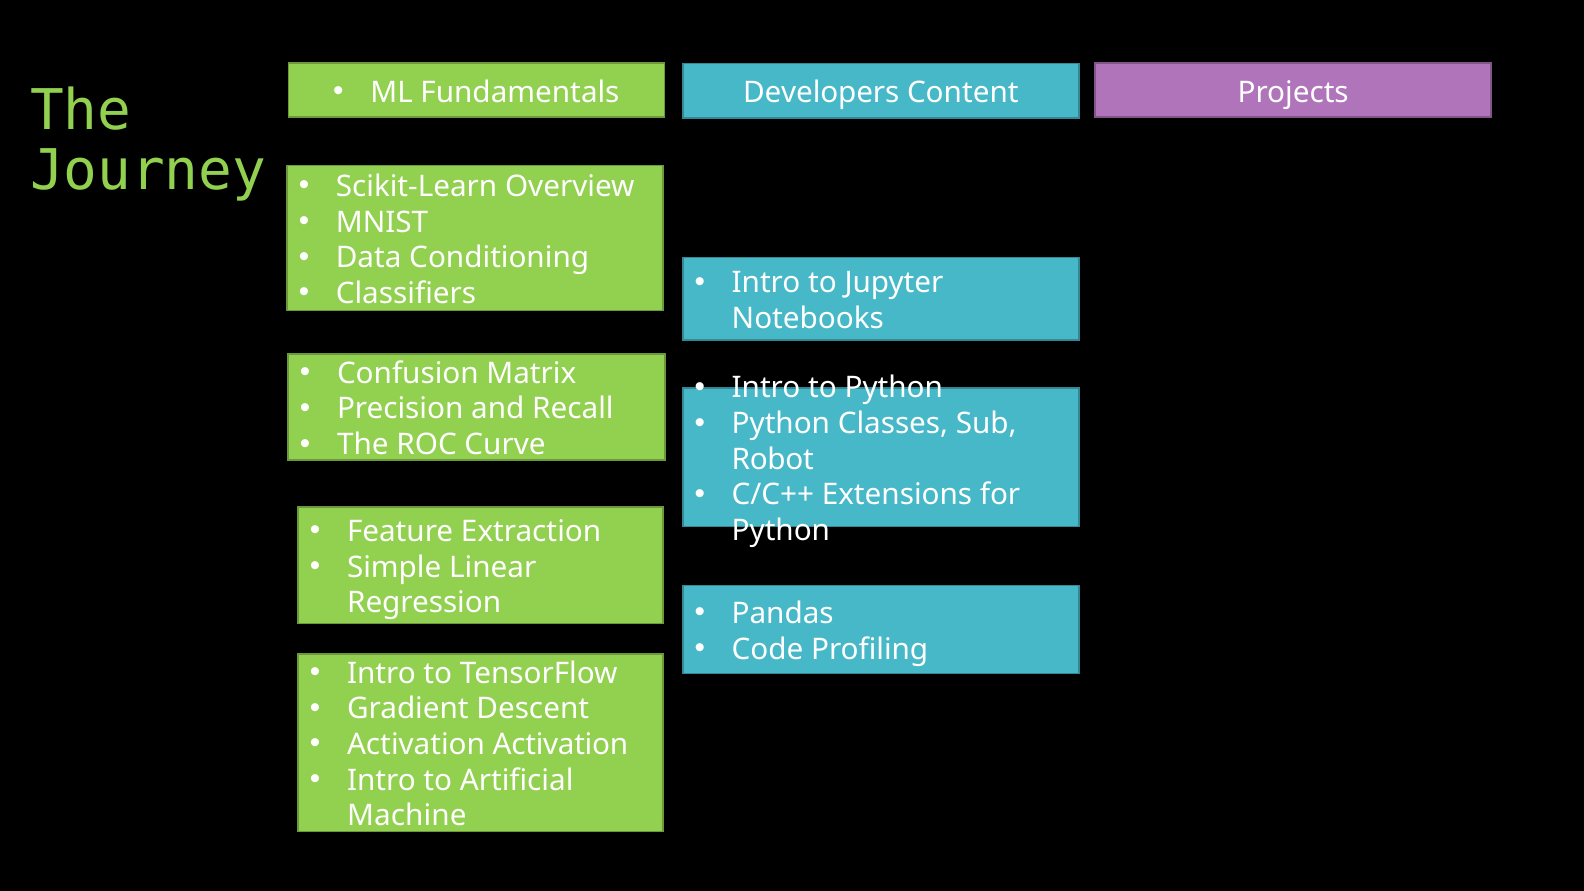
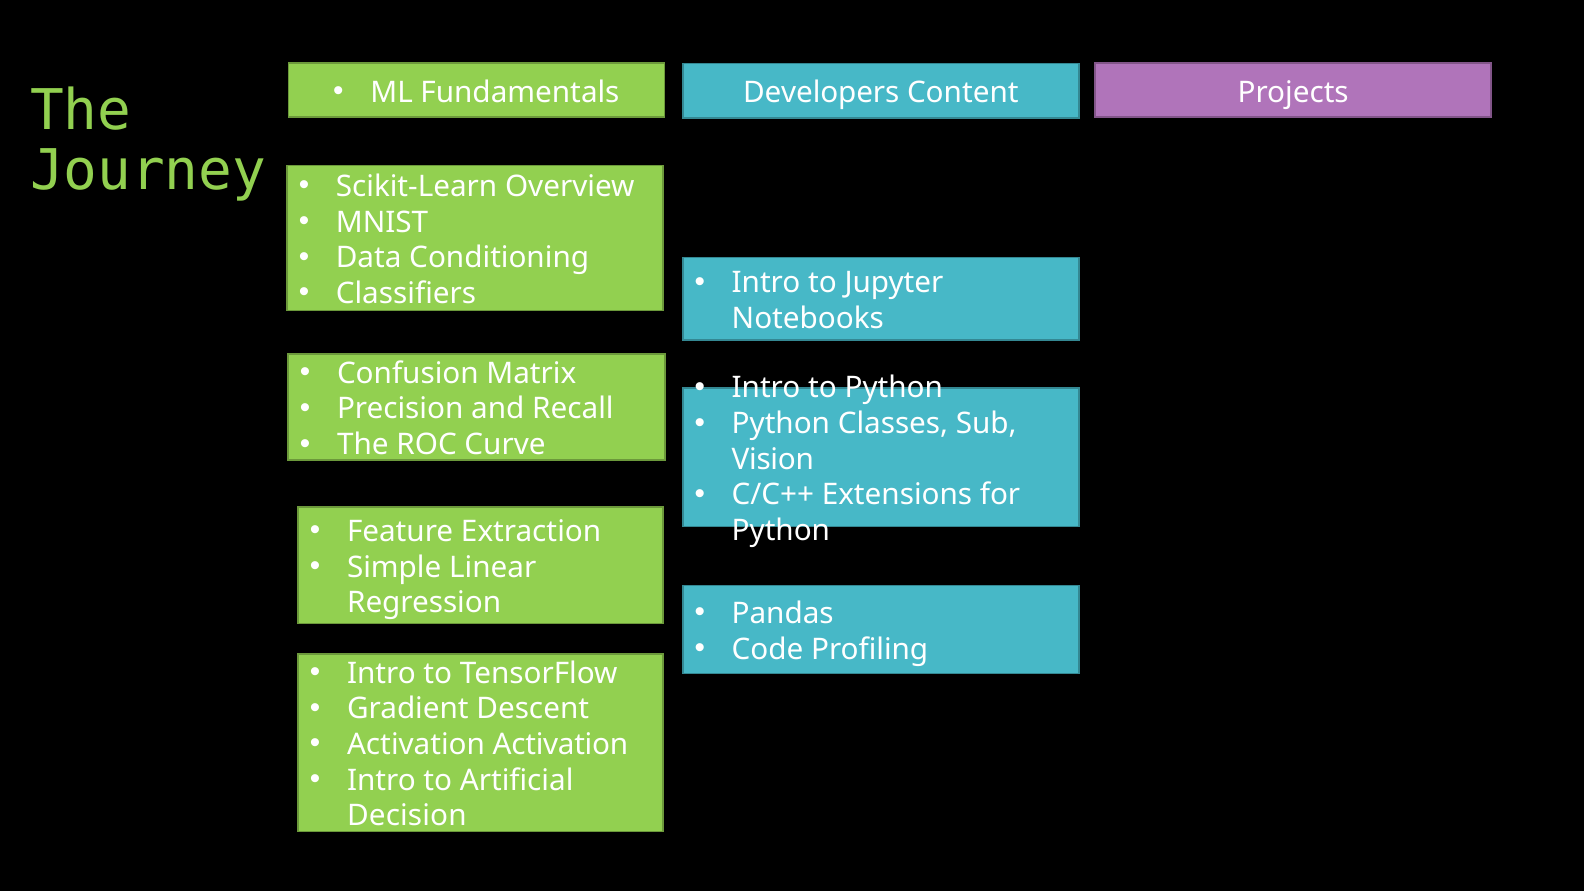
Robot: Robot -> Vision (773, 459)
Machine: Machine -> Decision (407, 816)
